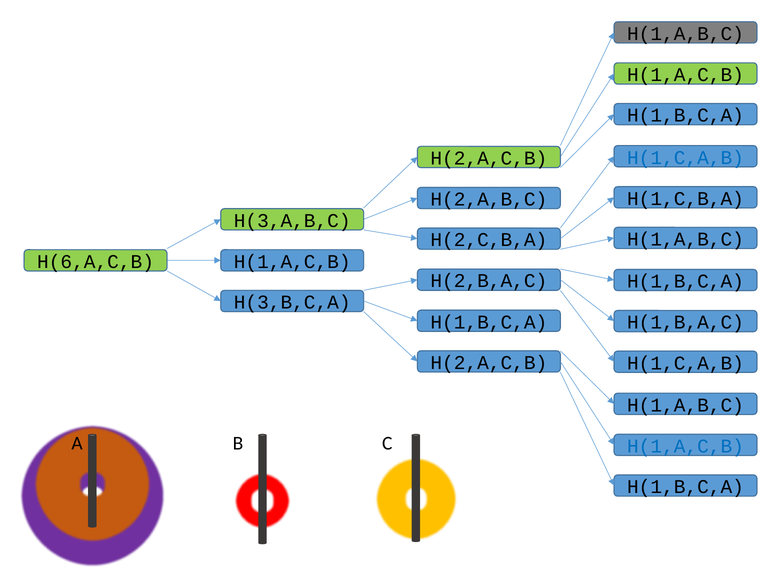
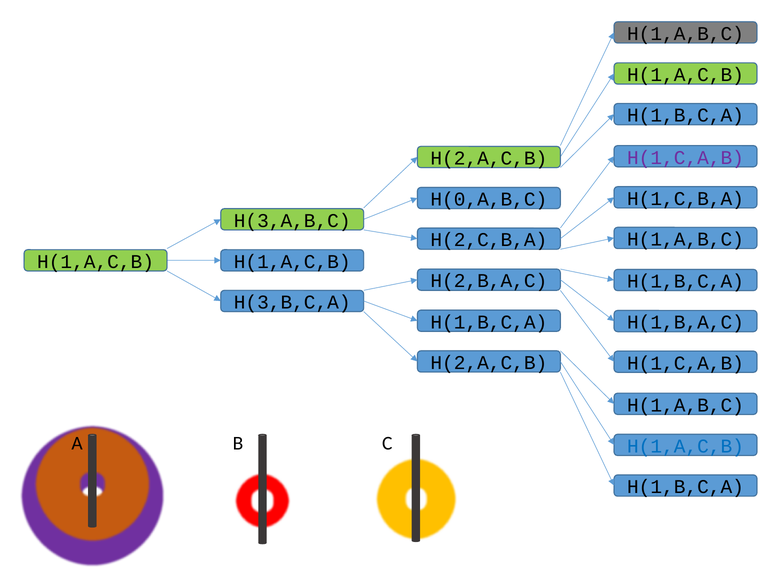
H(1,C,A,B colour: blue -> purple (685, 157)
H(2,A,B,C: H(2,A,B,C -> H(0,A,B,C (489, 199)
H(6,A,C,B: H(6,A,C,B -> H(1,A,C,B (96, 261)
